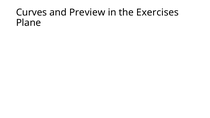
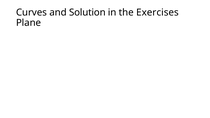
Preview: Preview -> Solution (87, 12)
